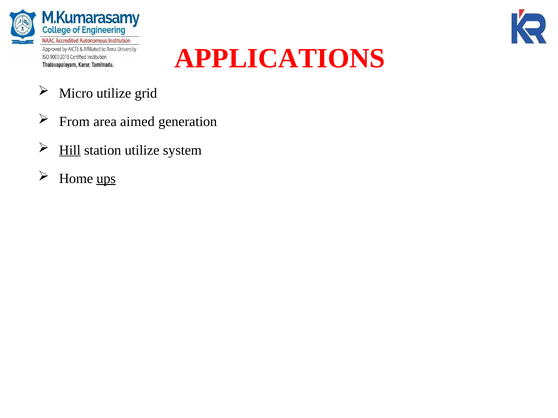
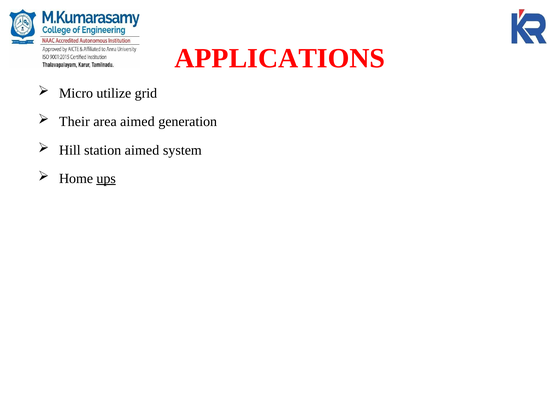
From: From -> Their (74, 122)
Hill underline: present -> none (70, 150)
station utilize: utilize -> aimed (142, 150)
